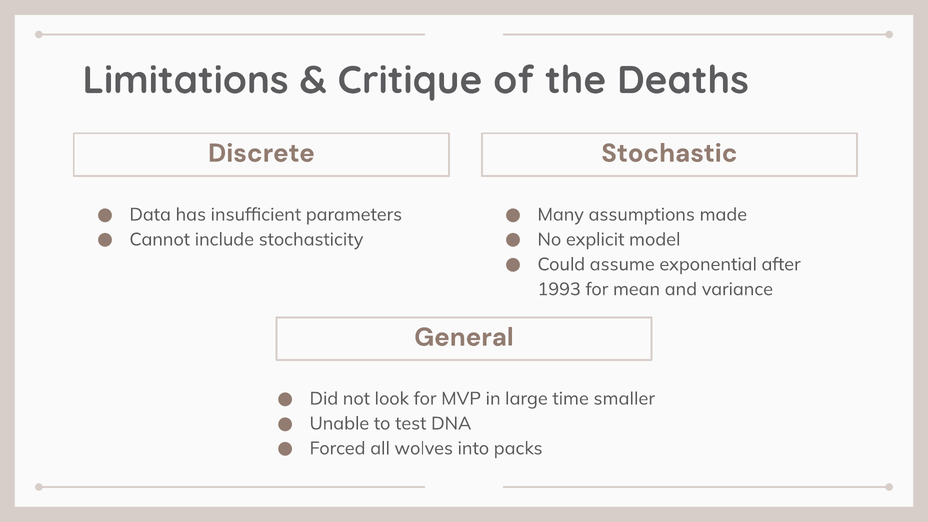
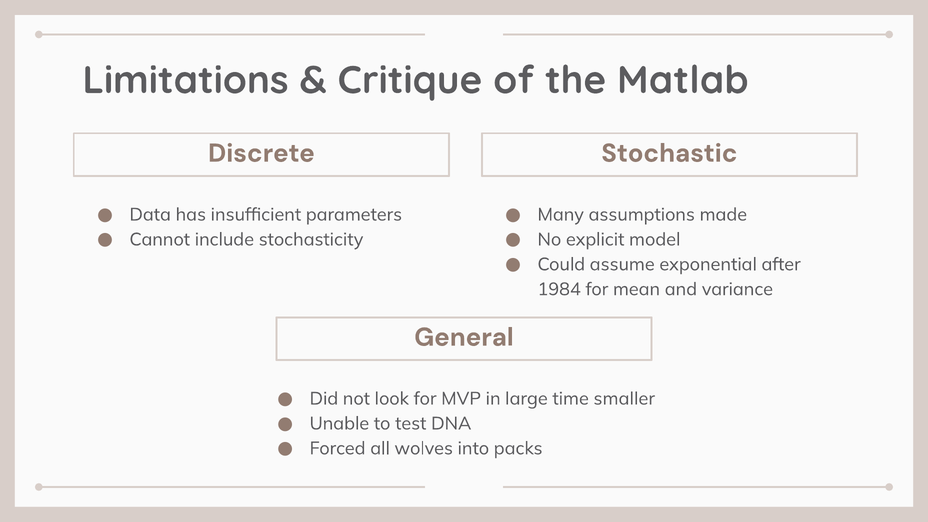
Deaths: Deaths -> Matlab (683, 80)
1993: 1993 -> 1984 (559, 289)
